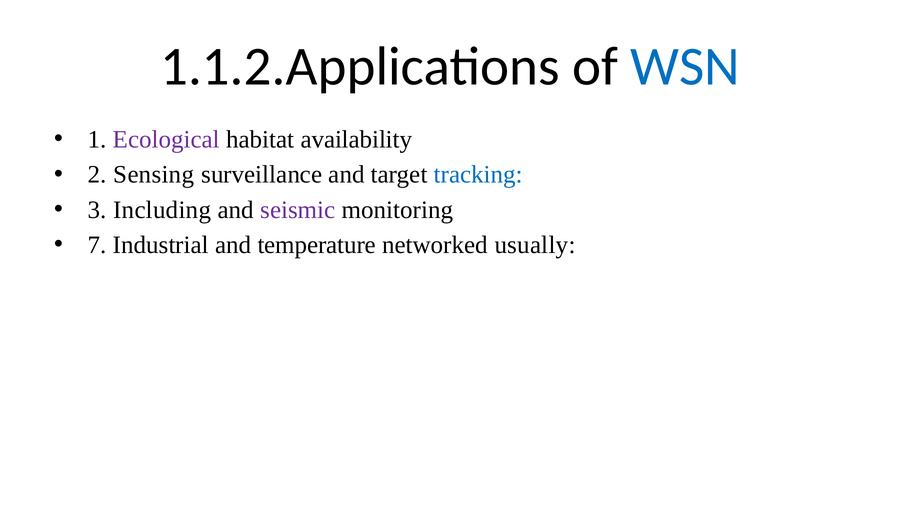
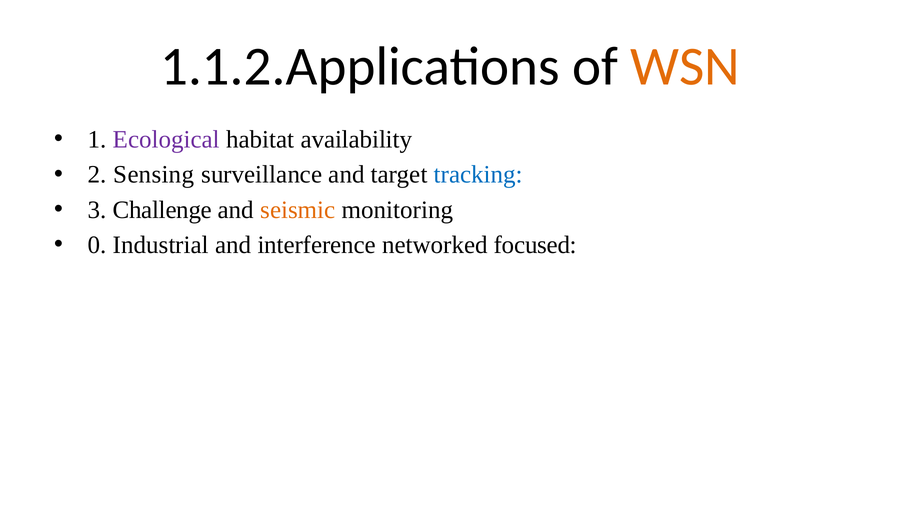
WSN colour: blue -> orange (685, 66)
Including: Including -> Challenge (162, 210)
seismic colour: purple -> orange (298, 210)
7: 7 -> 0 (97, 245)
temperature: temperature -> interference (317, 245)
usually: usually -> focused (535, 245)
